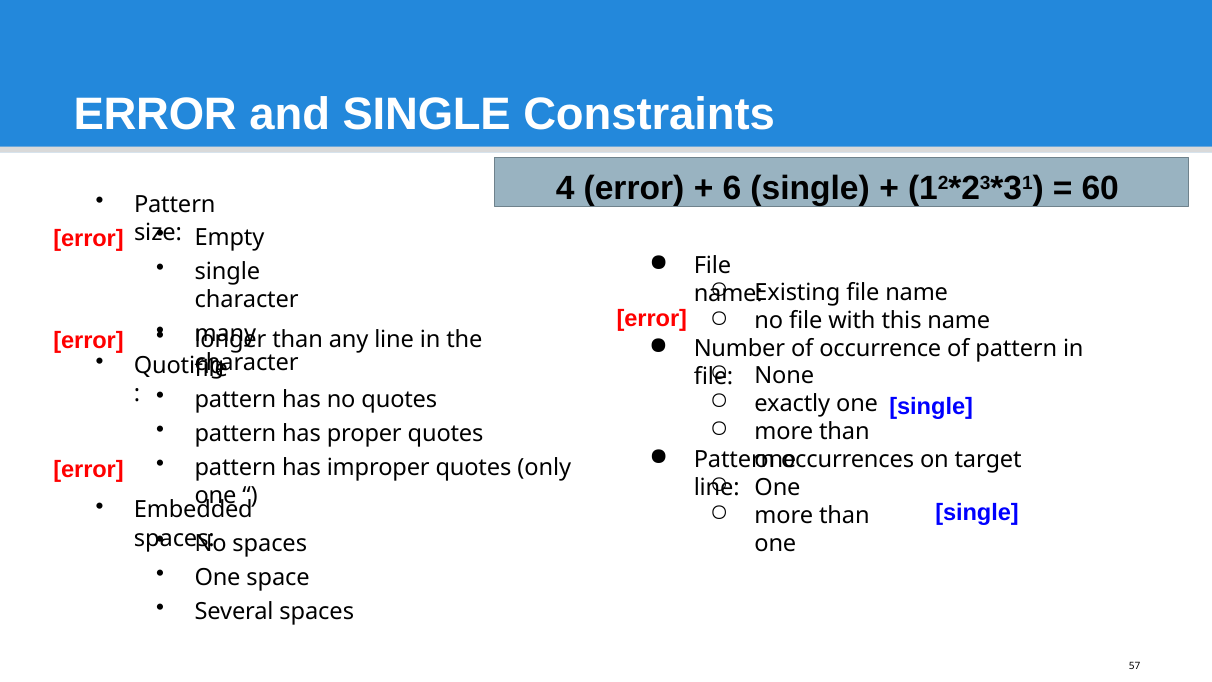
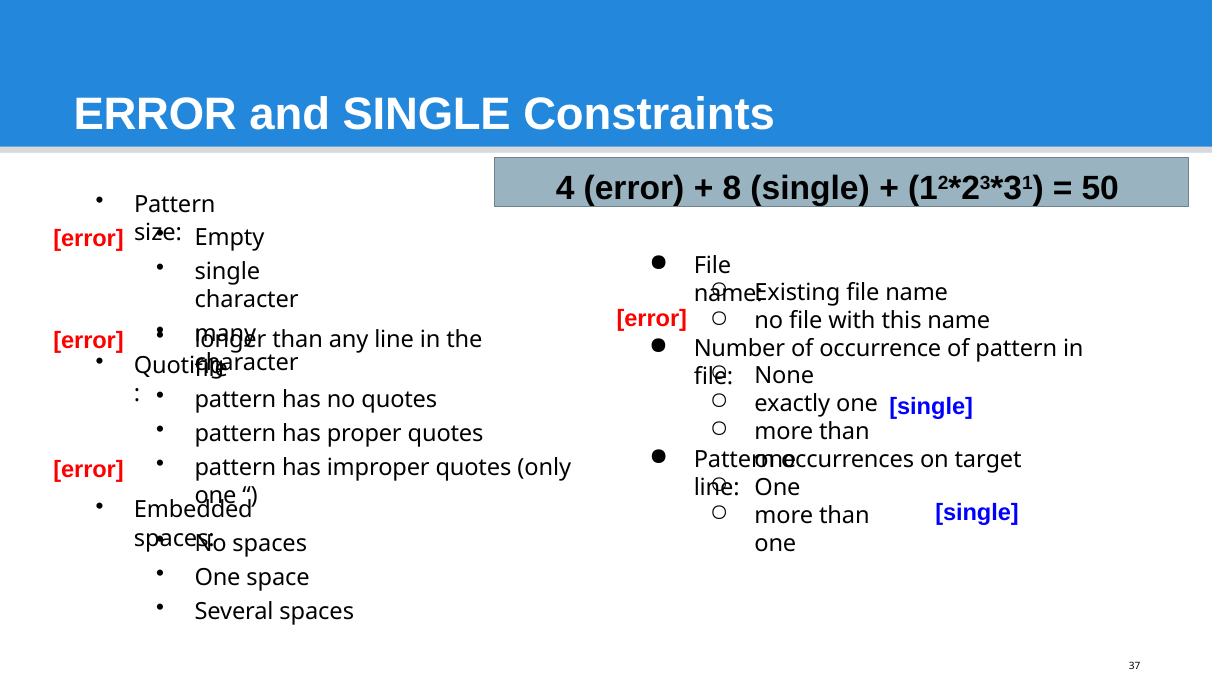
6: 6 -> 8 (732, 188)
60: 60 -> 50 (1100, 188)
57: 57 -> 37 (1135, 666)
